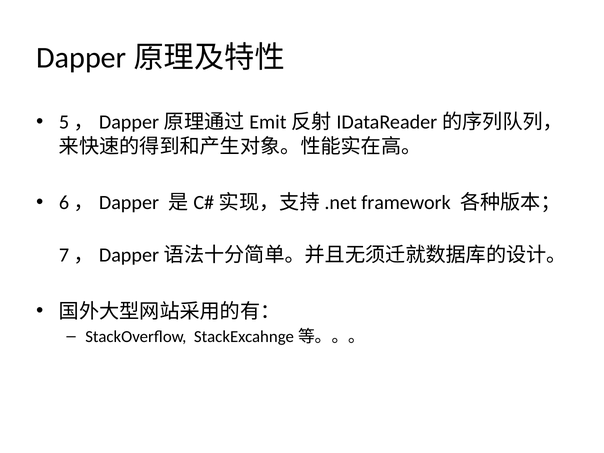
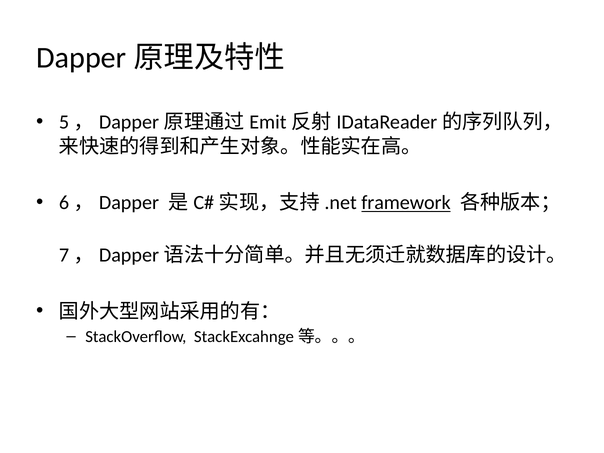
framework underline: none -> present (406, 203)
